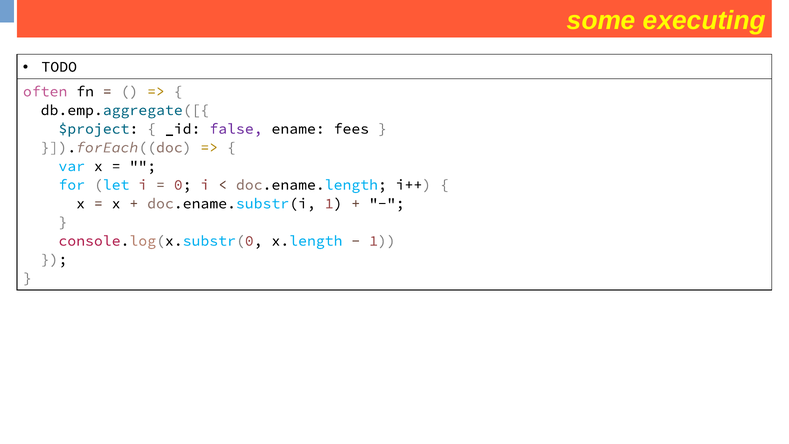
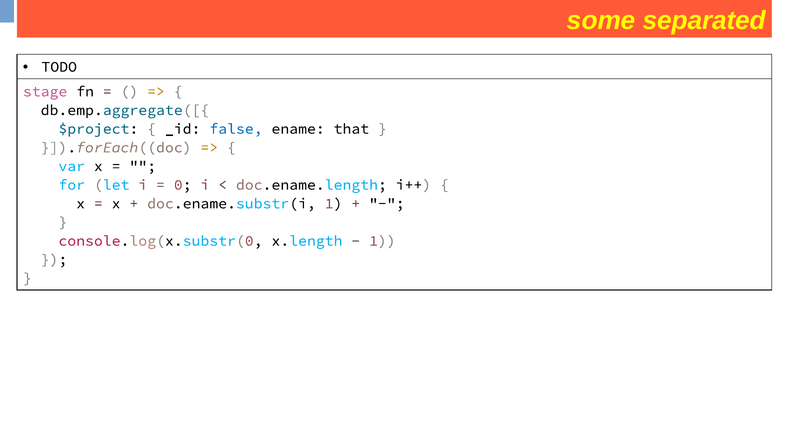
executing: executing -> separated (704, 21)
often: often -> stage (45, 91)
false colour: purple -> blue (236, 129)
fees: fees -> that (351, 129)
